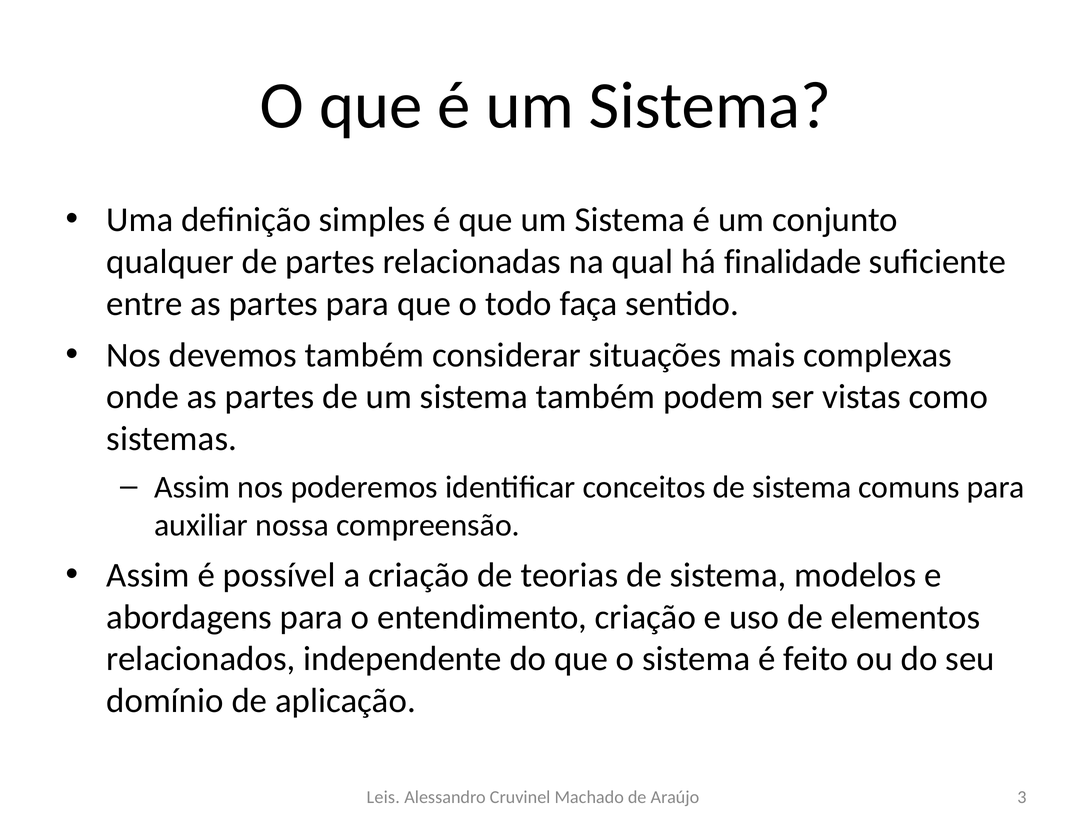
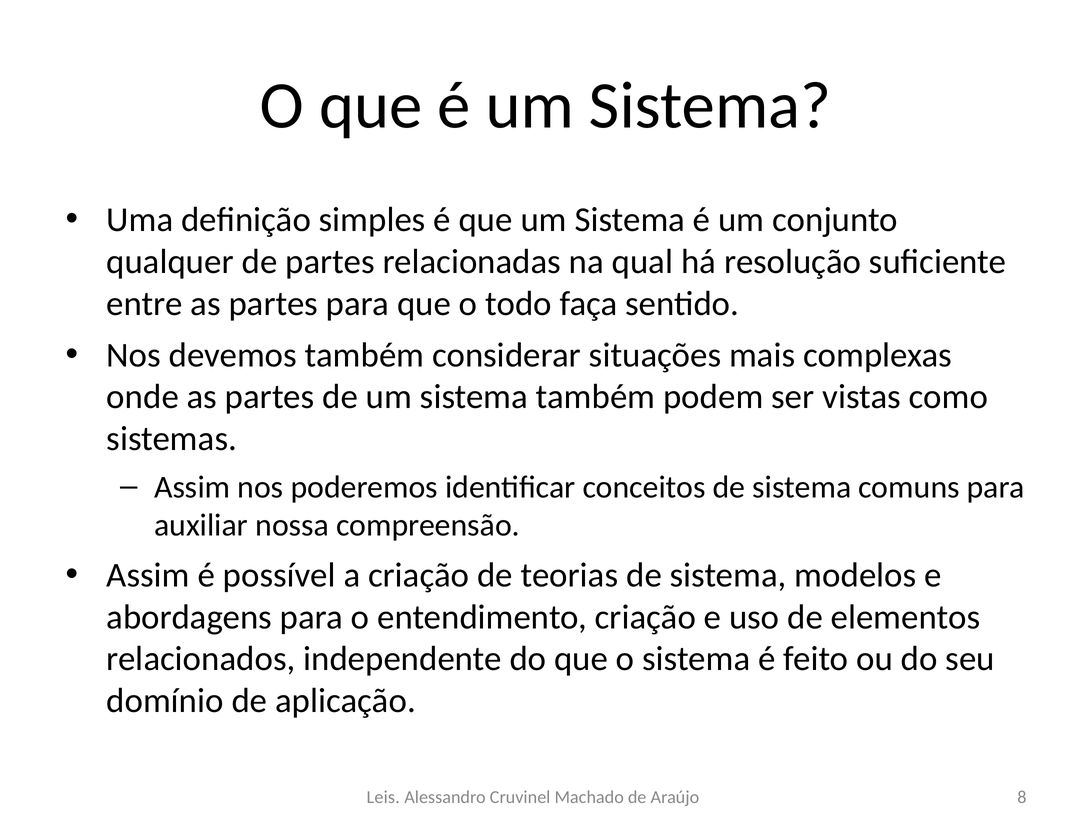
finalidade: finalidade -> resolução (793, 262)
3: 3 -> 8 (1022, 797)
